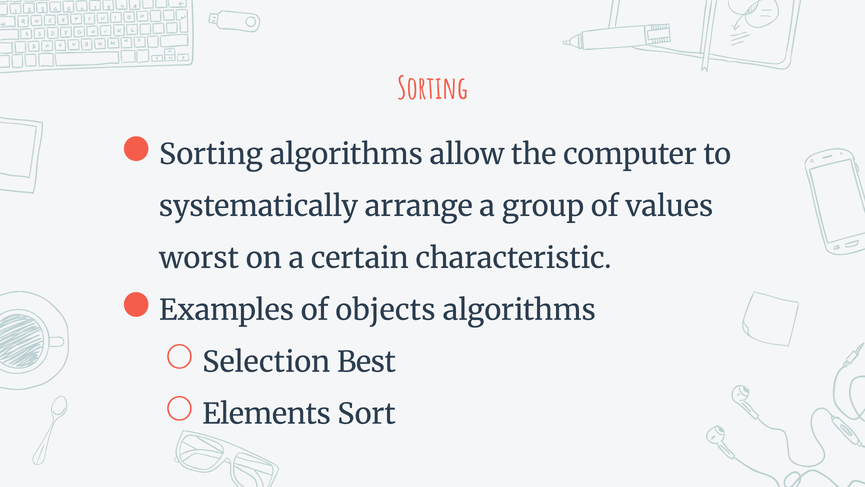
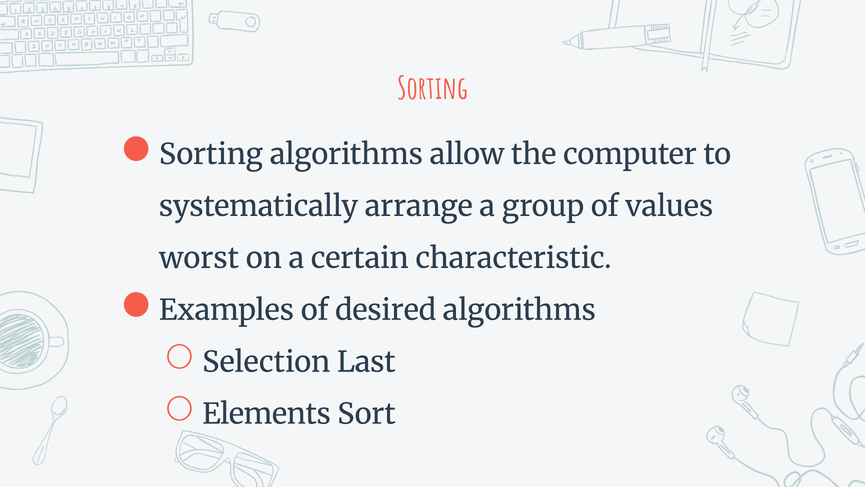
objects: objects -> desired (386, 310)
Best: Best -> Last (366, 362)
